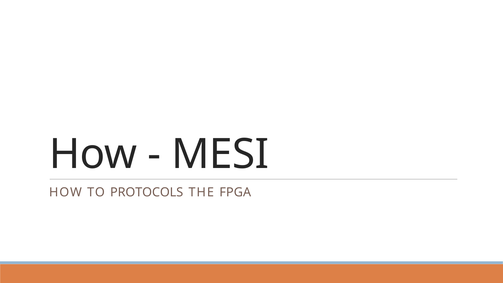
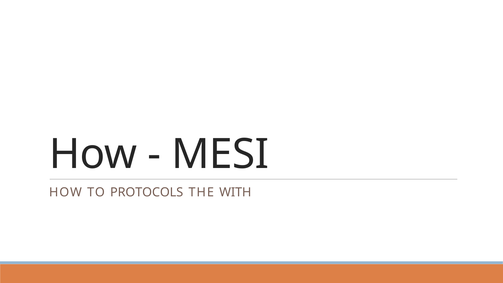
FPGA: FPGA -> WITH (235, 192)
